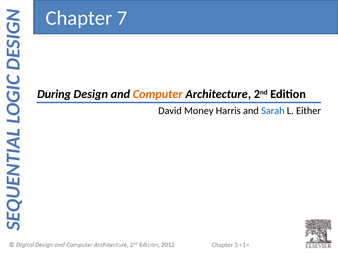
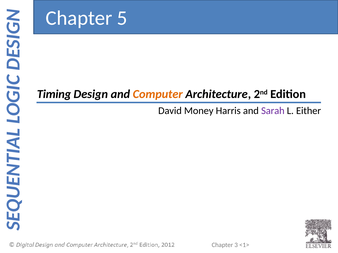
7: 7 -> 5 (122, 18)
During: During -> Timing (54, 94)
Sarah colour: blue -> purple (273, 111)
